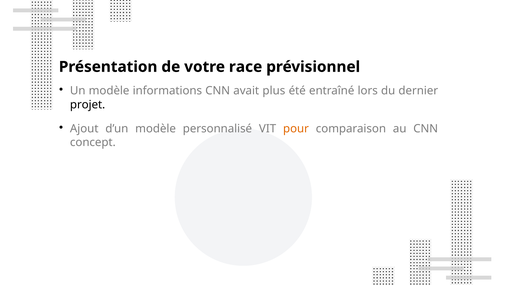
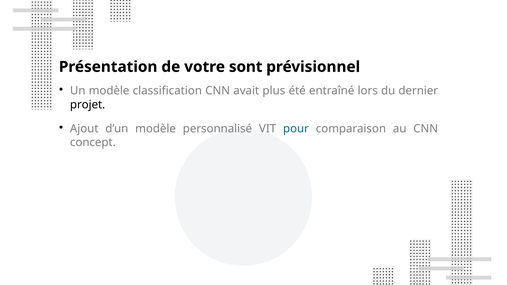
race: race -> sont (246, 67)
informations: informations -> classification (167, 91)
pour colour: orange -> blue (296, 129)
